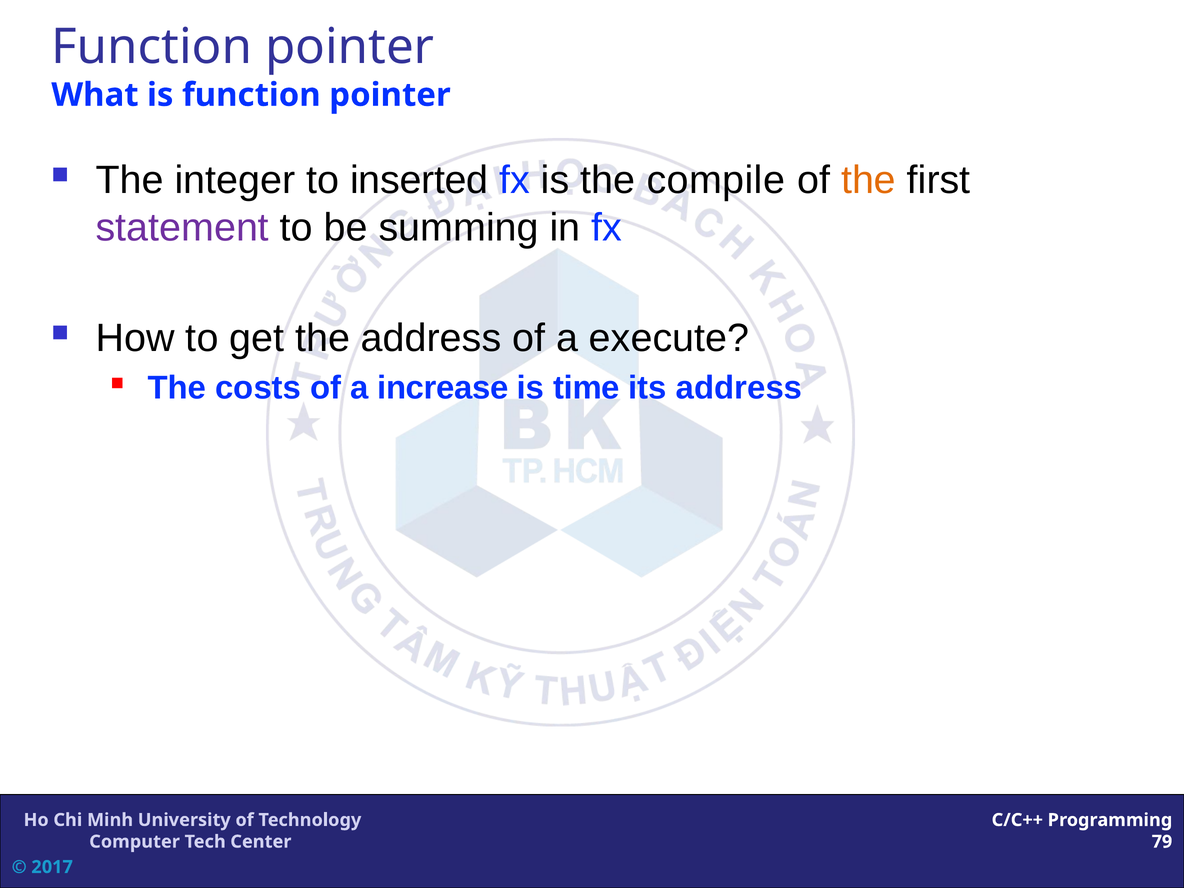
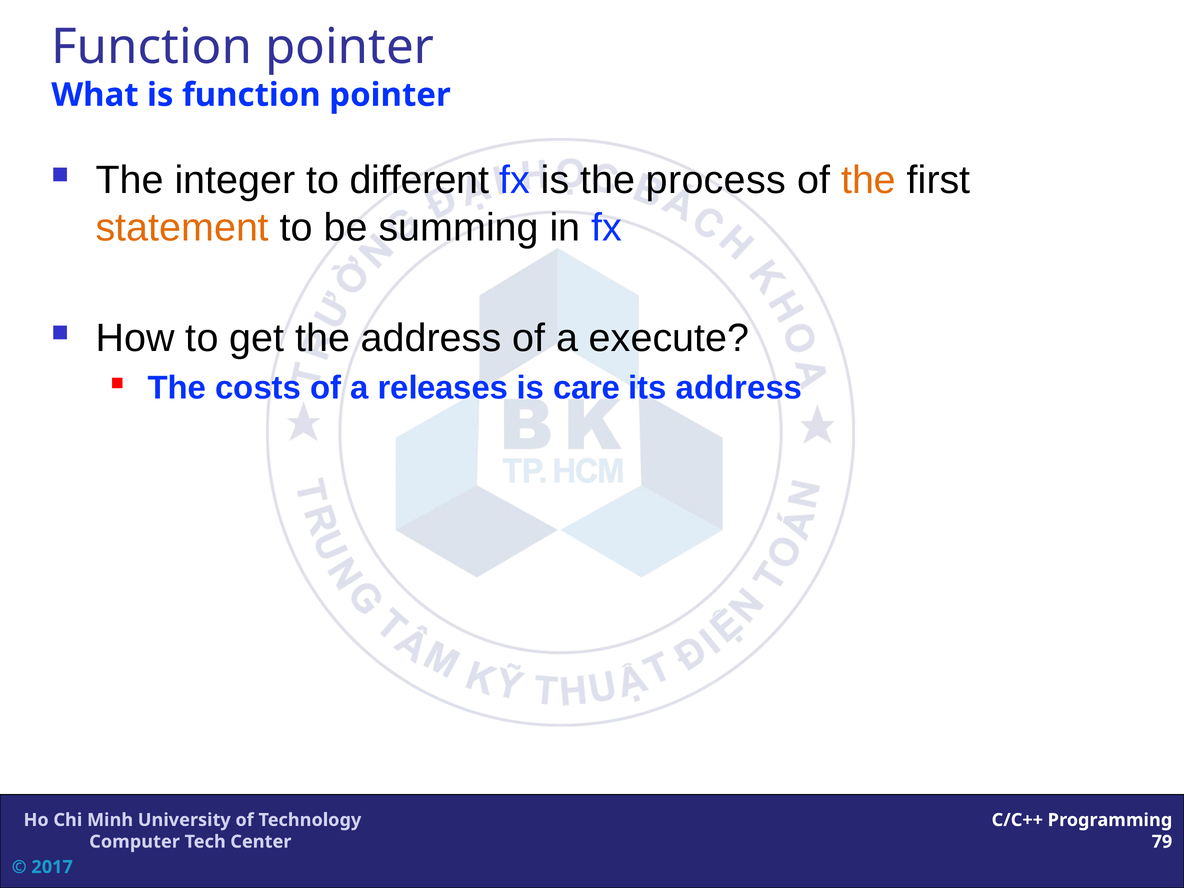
inserted: inserted -> different (419, 180)
compile: compile -> process (716, 180)
statement colour: purple -> orange (182, 228)
increase: increase -> releases (443, 388)
time: time -> care (586, 388)
